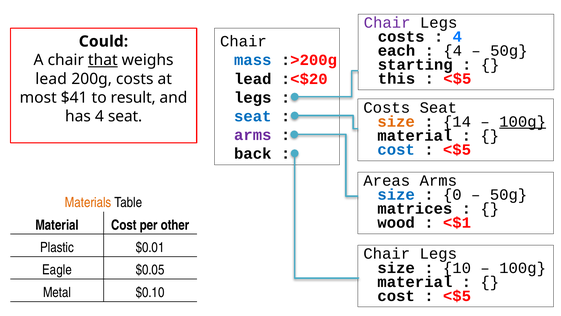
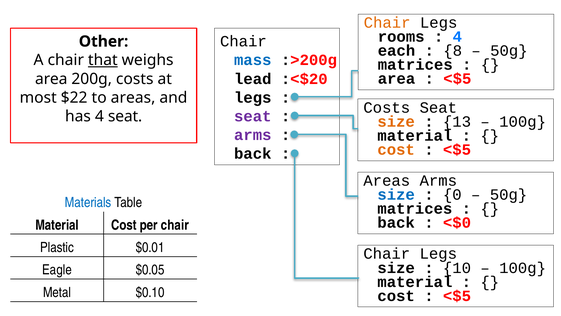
Chair colour: purple -> orange (387, 23)
costs: costs -> rooms (401, 37)
Could: Could -> Other (104, 41)
4: 4 -> 8 (453, 51)
starting: starting -> matrices (415, 65)
this: this -> area (396, 79)
lead: lead -> area (51, 79)
$41: $41 -> $22 (74, 98)
to result: result -> areas (133, 98)
seat colour: blue -> purple (253, 116)
14: 14 -> 13 (457, 121)
100g underline: present -> none (523, 121)
cost colour: blue -> orange (396, 149)
Materials colour: orange -> blue (88, 202)
wood: wood -> back (396, 223)
<$1: <$1 -> <$0 (457, 223)
per other: other -> chair (175, 225)
